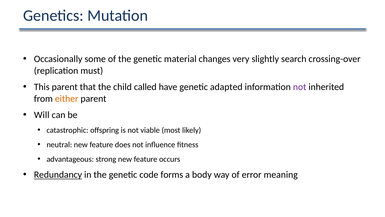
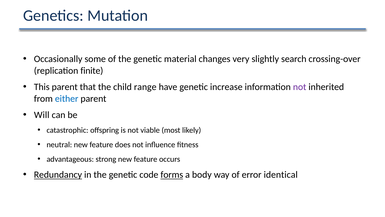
must: must -> finite (92, 70)
called: called -> range (145, 87)
adapted: adapted -> increase (226, 87)
either colour: orange -> blue (67, 98)
forms underline: none -> present (172, 174)
meaning: meaning -> identical (281, 174)
